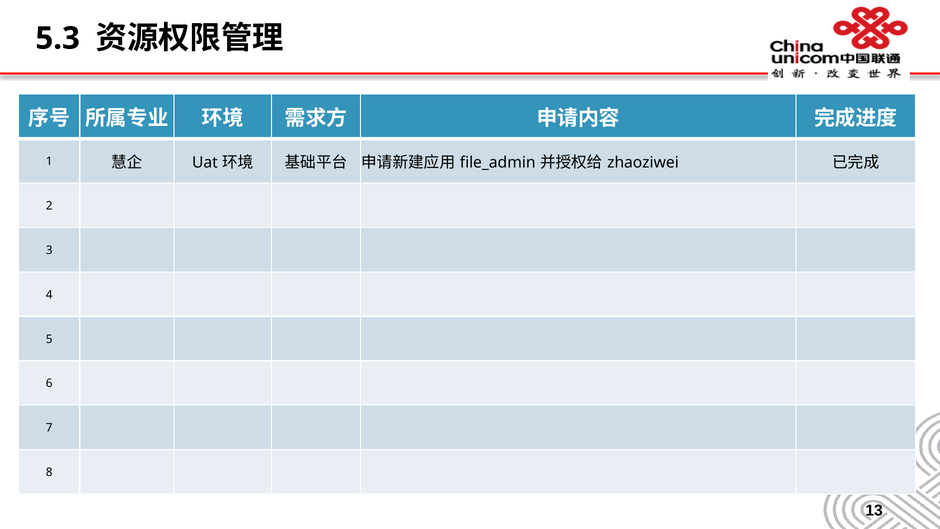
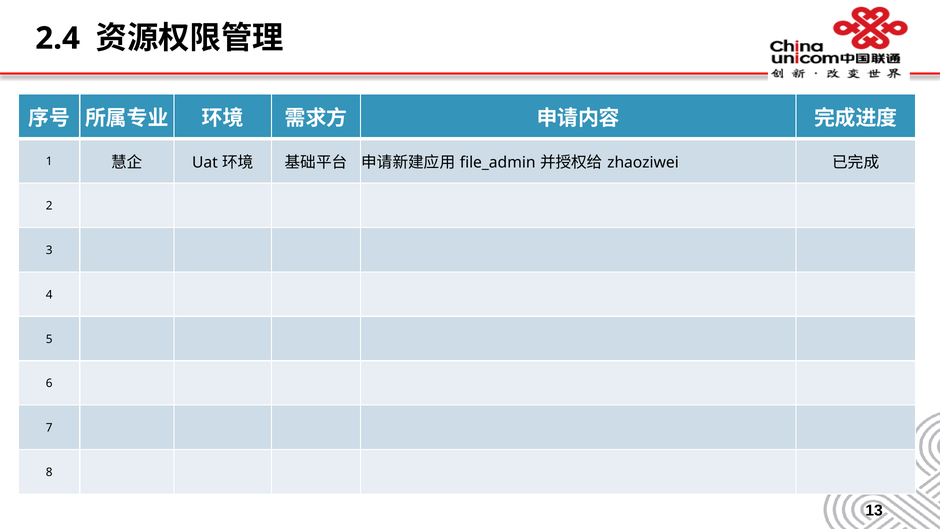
5.3: 5.3 -> 2.4 (58, 38)
